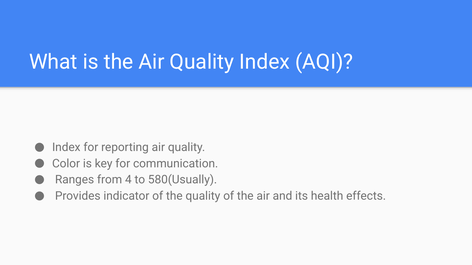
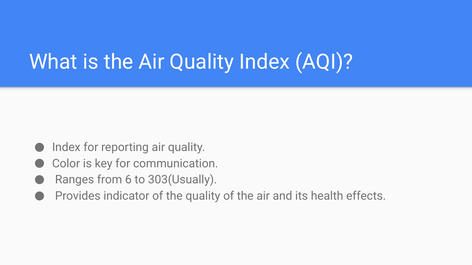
4: 4 -> 6 (128, 180)
580(Usually: 580(Usually -> 303(Usually (183, 180)
